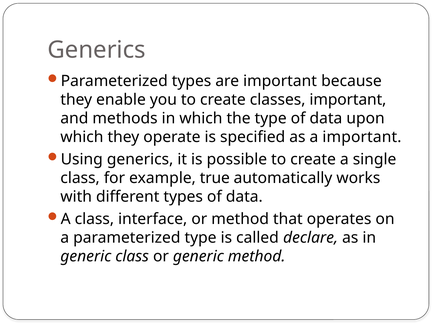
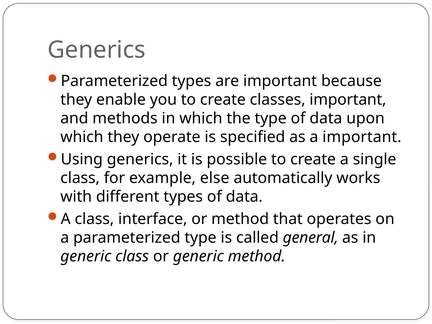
true: true -> else (215, 178)
declare: declare -> general (311, 238)
